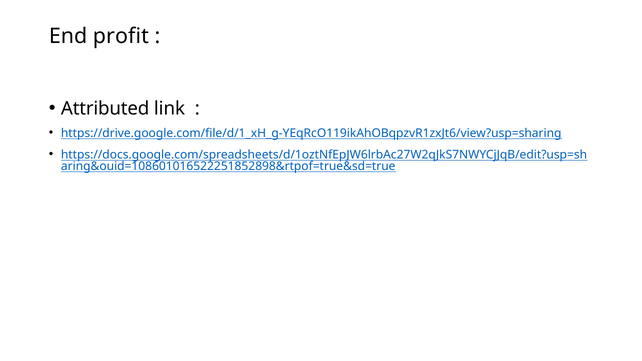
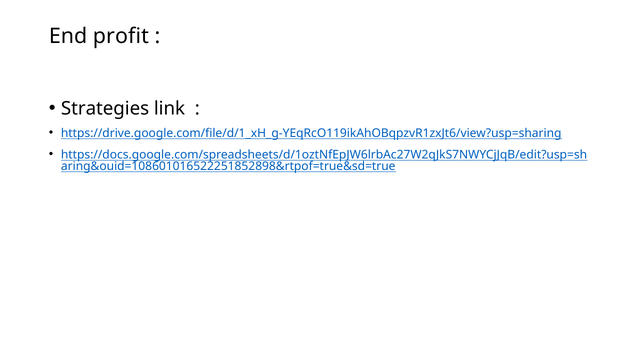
Attributed: Attributed -> Strategies (105, 109)
